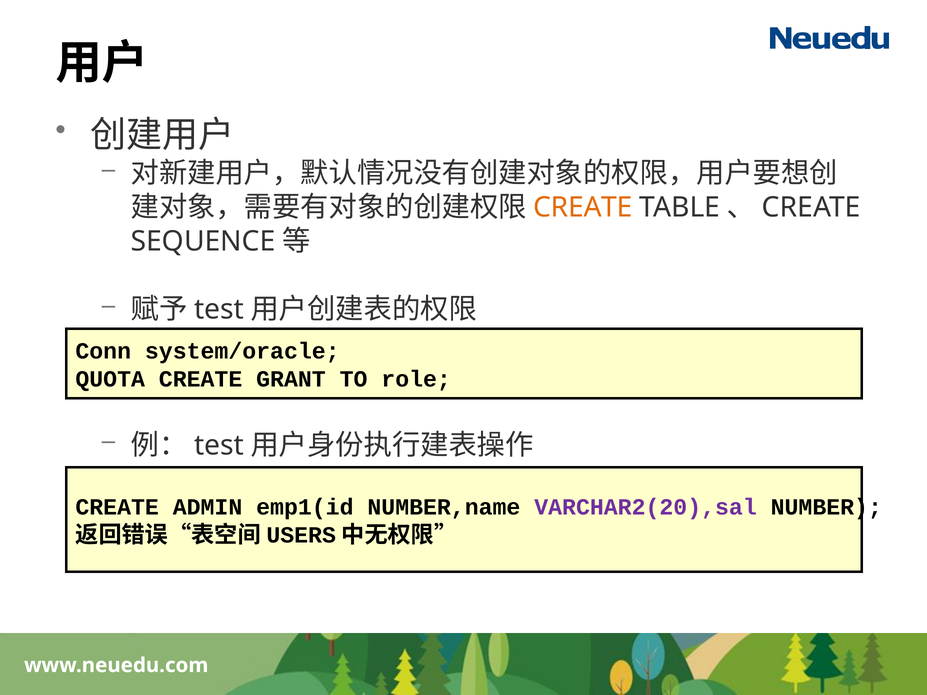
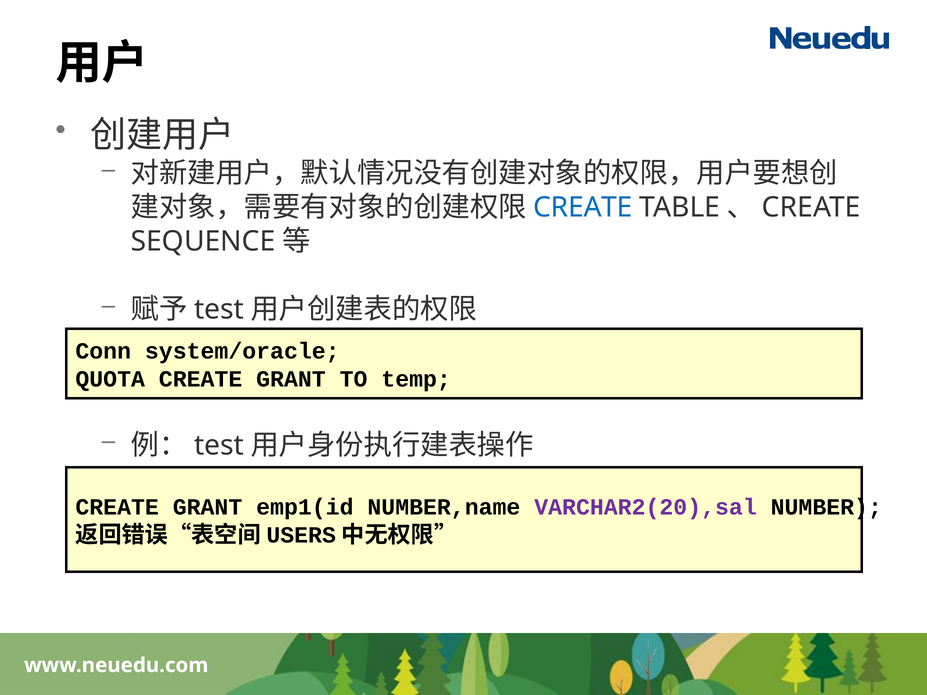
CREATE colour: orange -> blue (583, 208)
role: role -> temp (416, 379)
ADMIN: ADMIN -> GRANT (208, 507)
